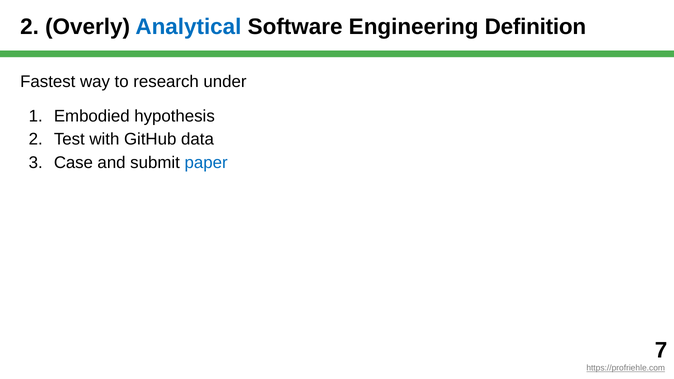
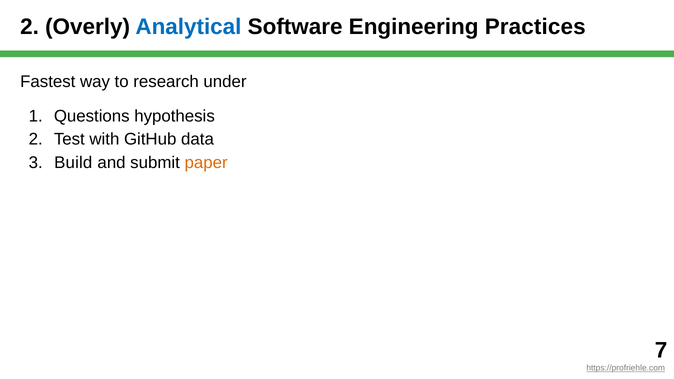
Definition: Definition -> Practices (535, 27)
Embodied: Embodied -> Questions (92, 116)
Case: Case -> Build (73, 163)
paper colour: blue -> orange (206, 163)
